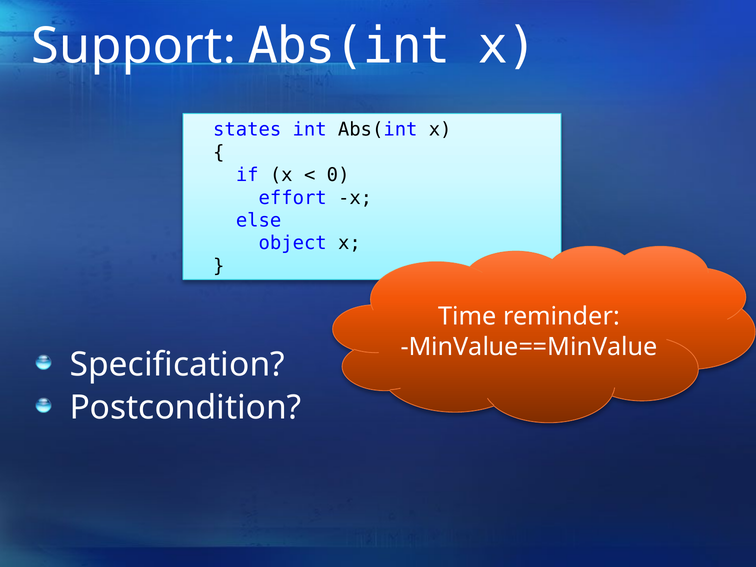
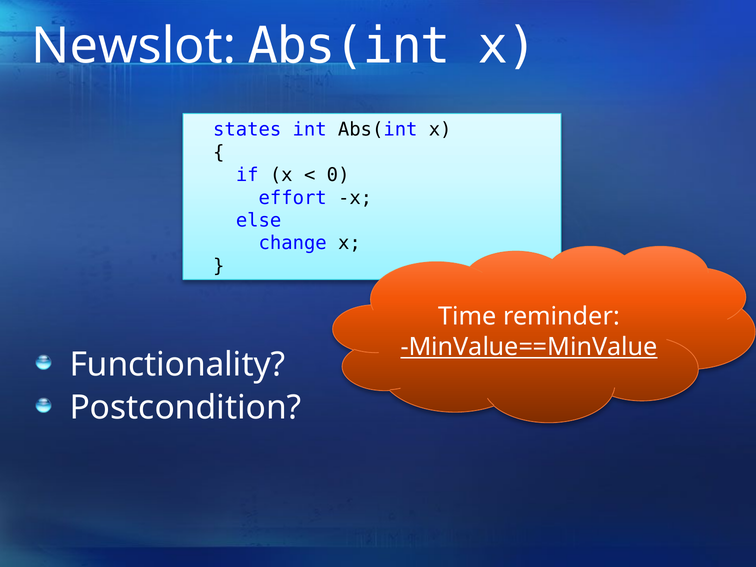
Support: Support -> Newslot (134, 46)
object: object -> change (293, 243)
MinValue==MinValue underline: none -> present (529, 347)
Specification: Specification -> Functionality (177, 364)
